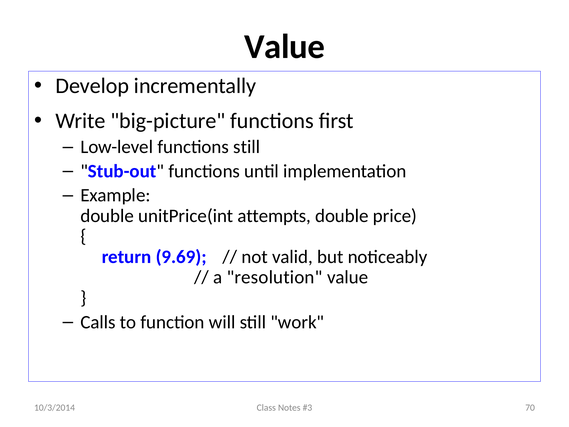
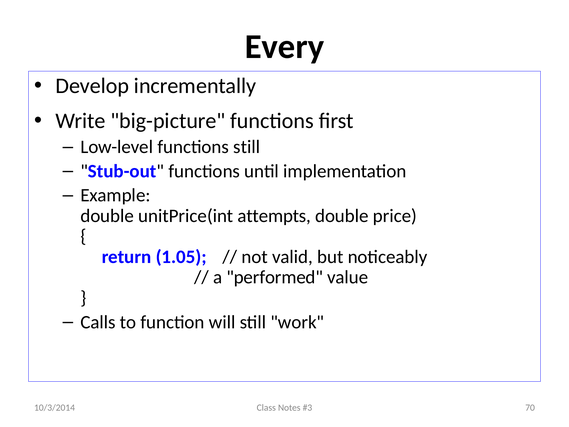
Value: Value -> Every (284, 47)
9.69: 9.69 -> 1.05 (181, 257)
resolution: resolution -> performed (275, 277)
